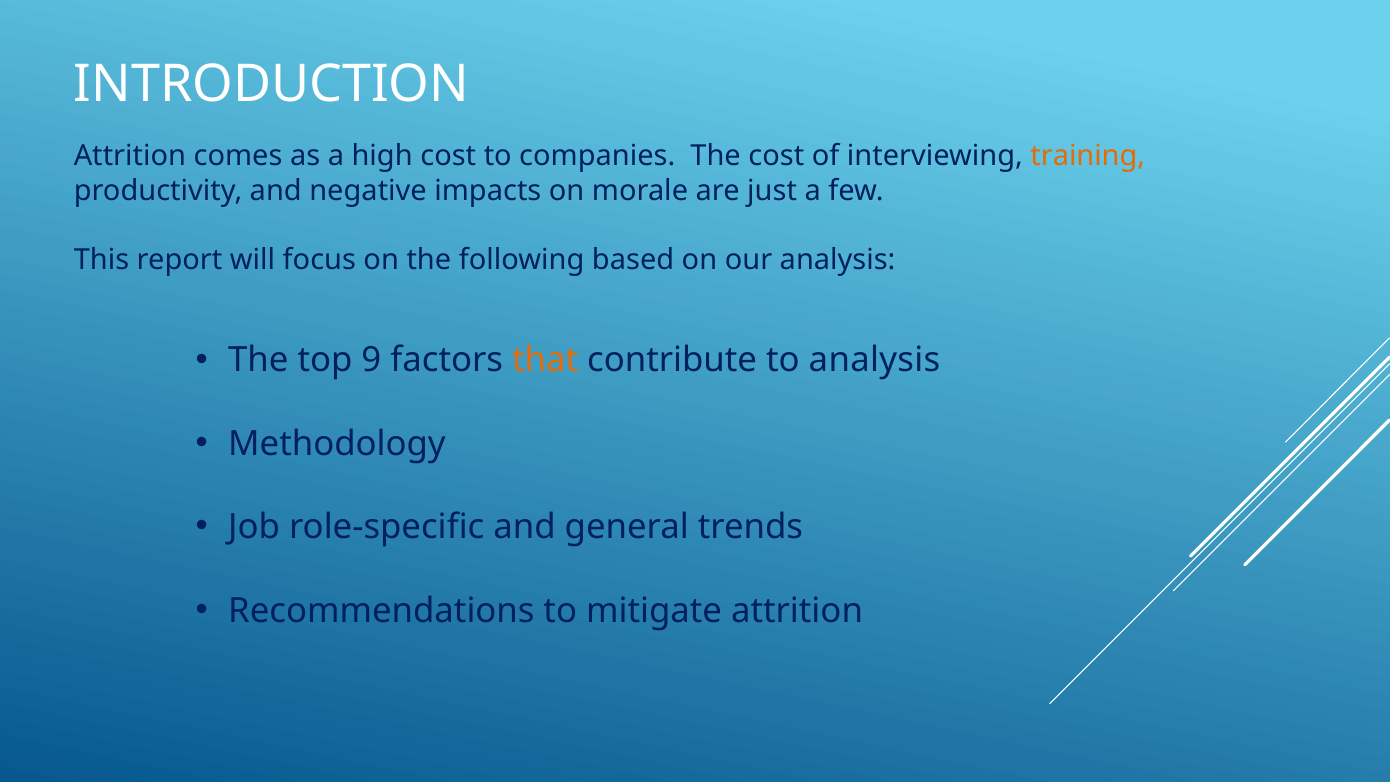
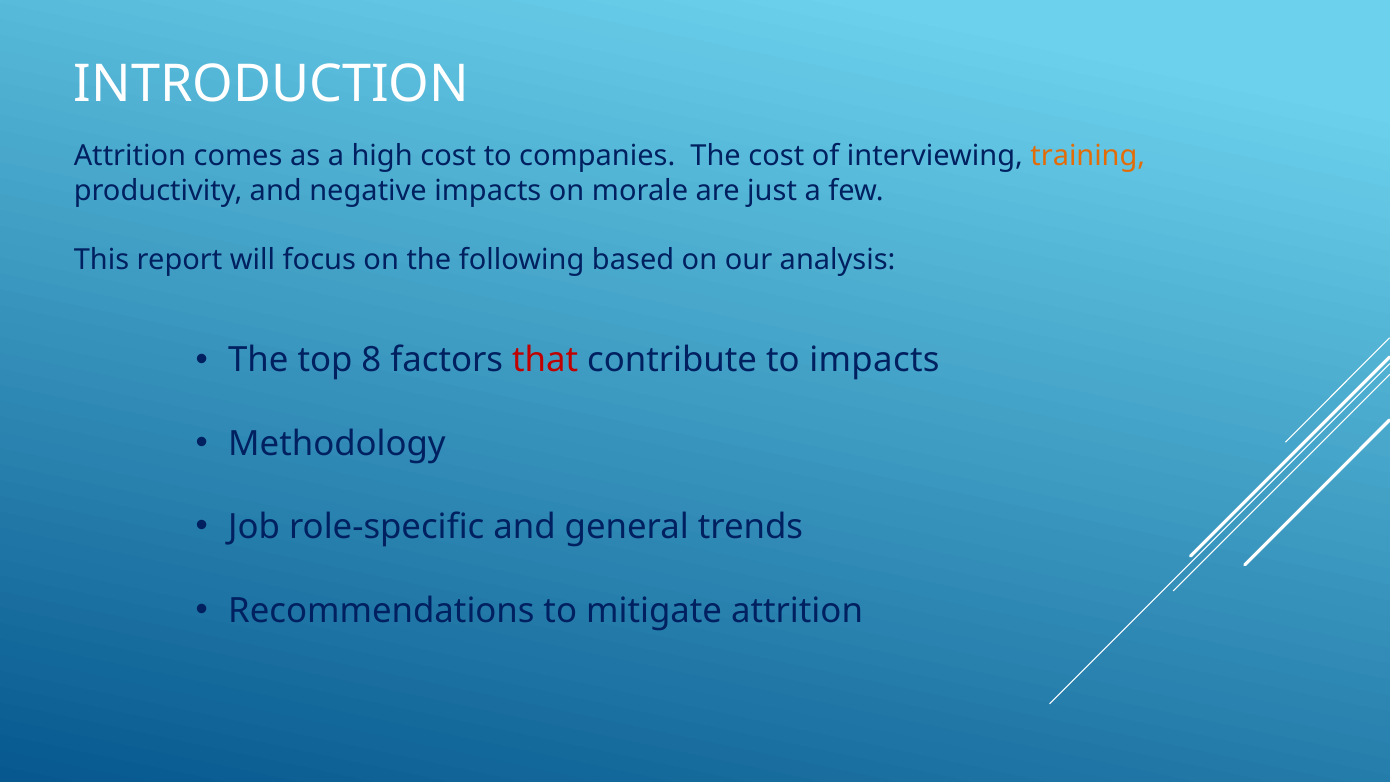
9: 9 -> 8 (371, 360)
that colour: orange -> red (545, 360)
to analysis: analysis -> impacts (874, 360)
